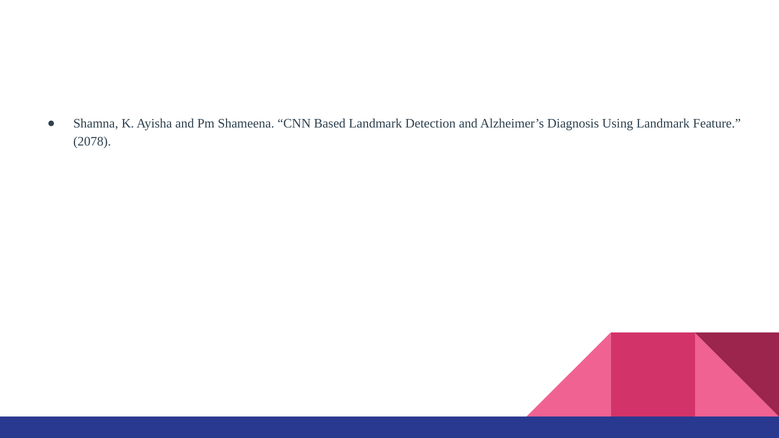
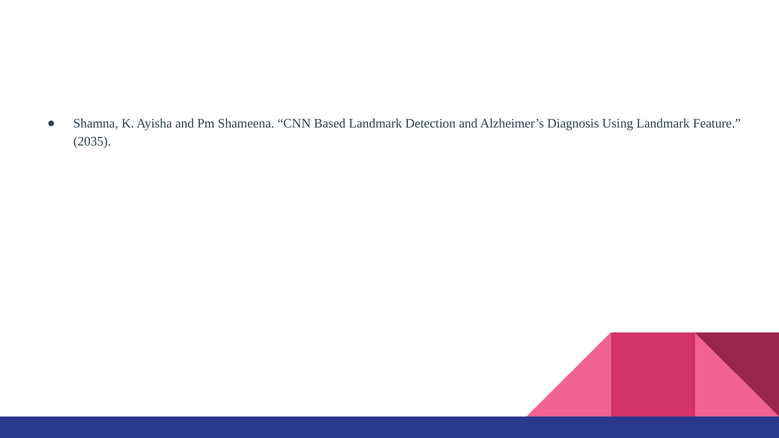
2078: 2078 -> 2035 (92, 141)
